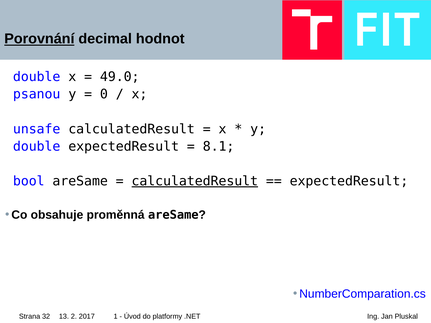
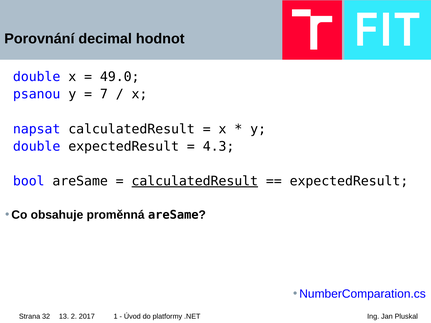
Porovnání underline: present -> none (39, 39)
0: 0 -> 7 (104, 94)
unsafe: unsafe -> napsat (37, 129)
8.1: 8.1 -> 4.3 (219, 147)
